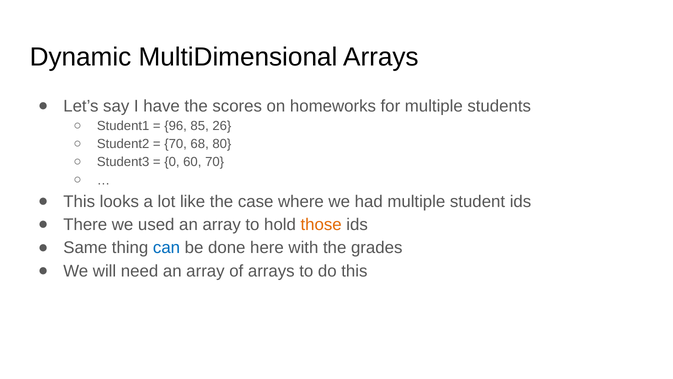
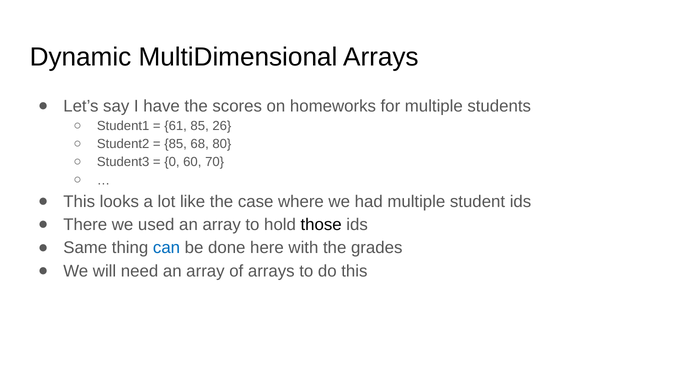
96: 96 -> 61 (176, 126)
70: 70 -> 85 (176, 144)
those colour: orange -> black (321, 224)
